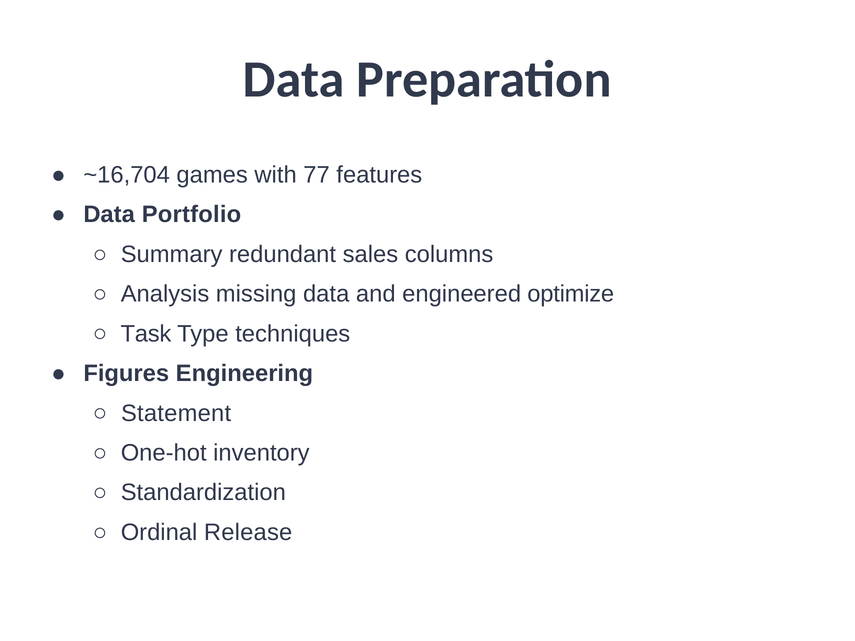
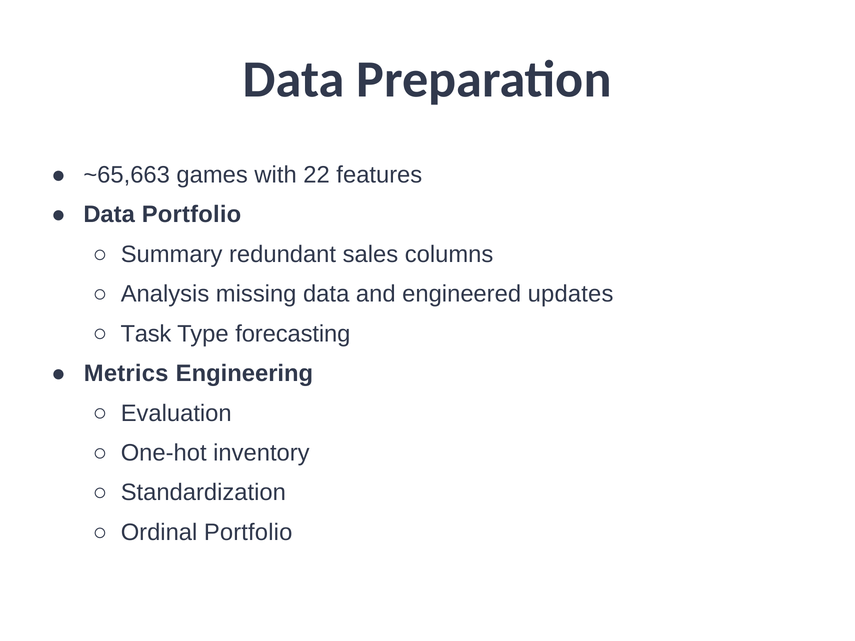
~16,704: ~16,704 -> ~65,663 (127, 175)
77: 77 -> 22 (317, 175)
optimize: optimize -> updates (571, 294)
techniques: techniques -> forecasting (293, 334)
Figures: Figures -> Metrics (126, 374)
Statement: Statement -> Evaluation (176, 413)
Ordinal Release: Release -> Portfolio (248, 532)
